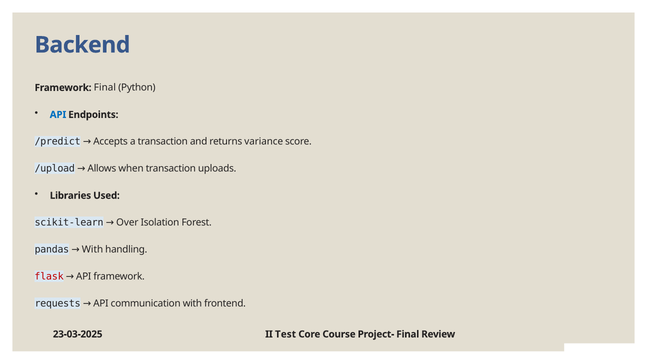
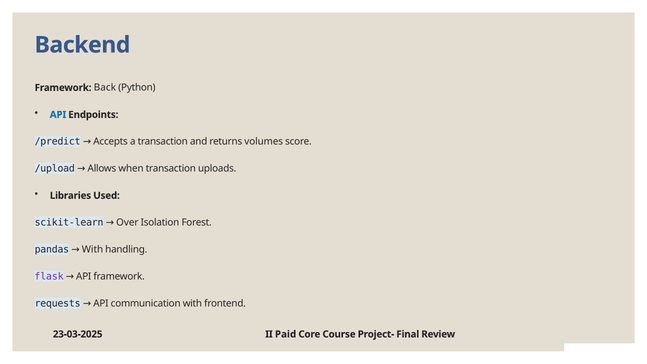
Framework Final: Final -> Back (105, 88)
variance: variance -> volumes (264, 142)
flask colour: red -> purple (49, 276)
Test: Test -> Paid (286, 334)
